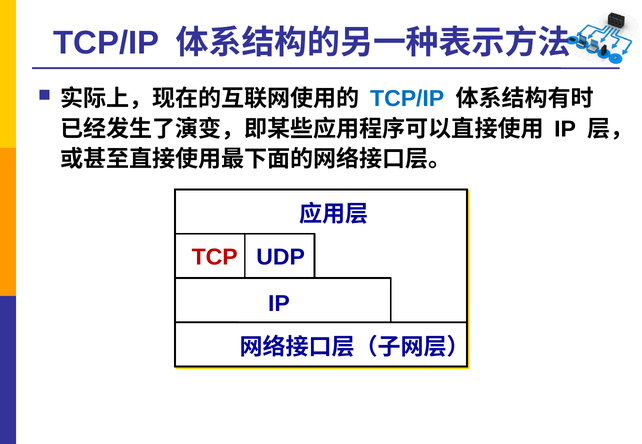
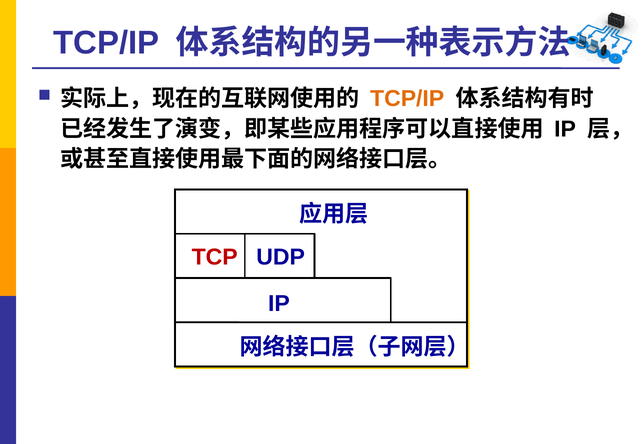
TCP/IP colour: blue -> orange (407, 99)
